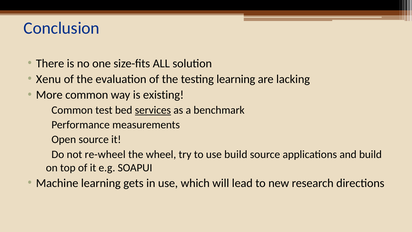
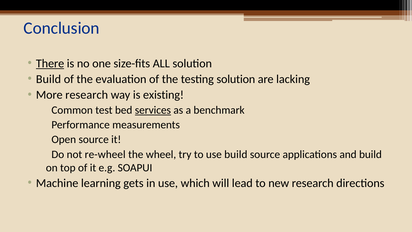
There underline: none -> present (50, 64)
Xenu: Xenu -> Build (49, 79)
testing learning: learning -> solution (236, 79)
More common: common -> research (87, 95)
